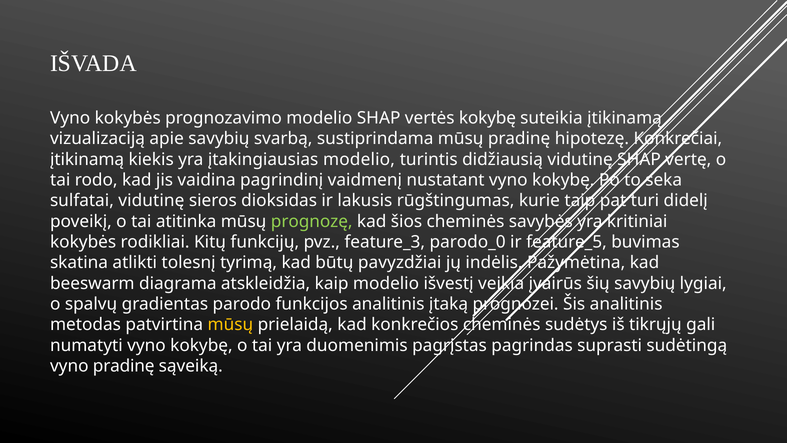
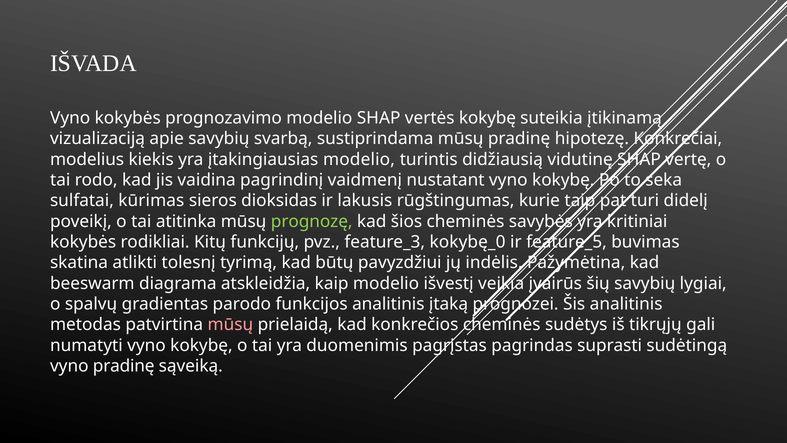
įtikinamą: įtikinamą -> modelius (87, 159)
sulfatai vidutinę: vidutinę -> kūrimas (151, 201)
parodo_0: parodo_0 -> kokybę_0 (468, 242)
pavyzdžiai: pavyzdžiai -> pavyzdžiui (400, 263)
mūsų colour: yellow -> pink (230, 325)
